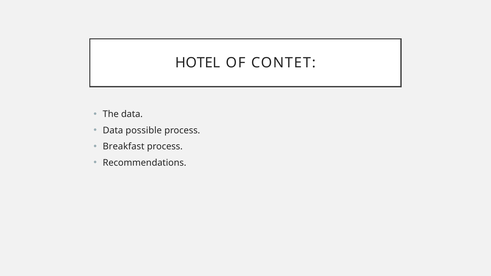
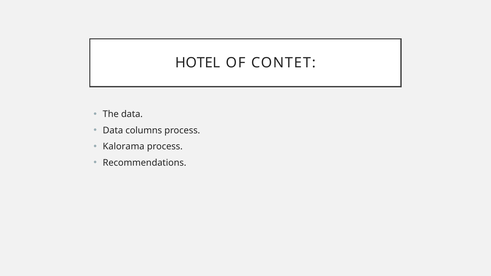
possible: possible -> columns (144, 130)
Breakfast: Breakfast -> Kalorama (124, 147)
